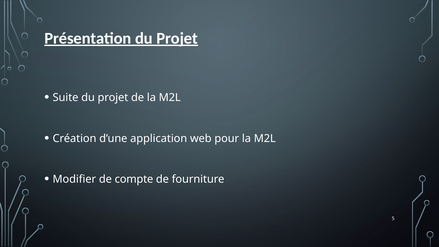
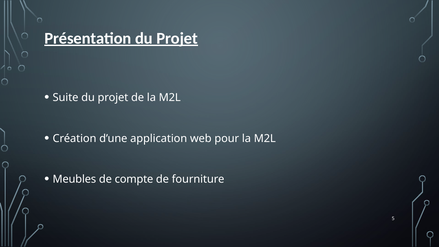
Modifier: Modifier -> Meubles (74, 179)
